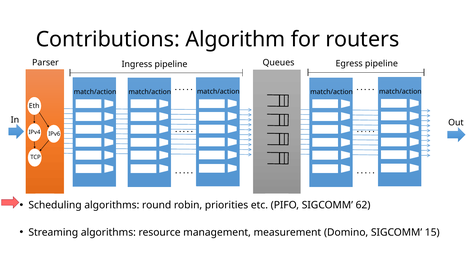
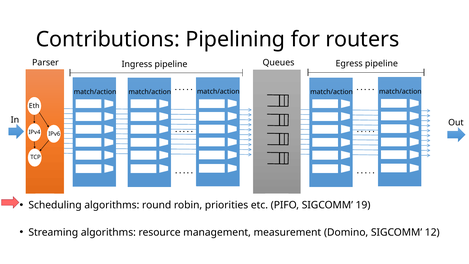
Algorithm: Algorithm -> Pipelining (235, 39)
62: 62 -> 19 (363, 205)
15: 15 -> 12 (432, 232)
